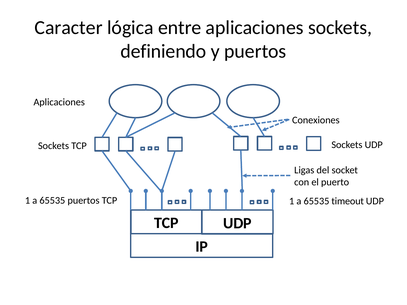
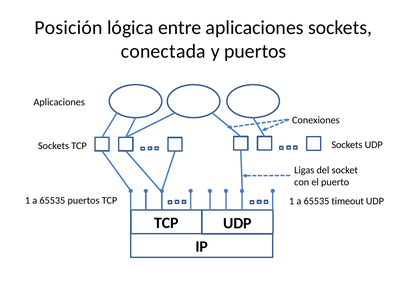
Caracter: Caracter -> Posición (68, 28)
definiendo: definiendo -> conectada (163, 51)
